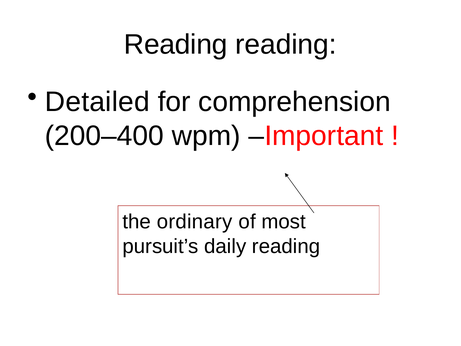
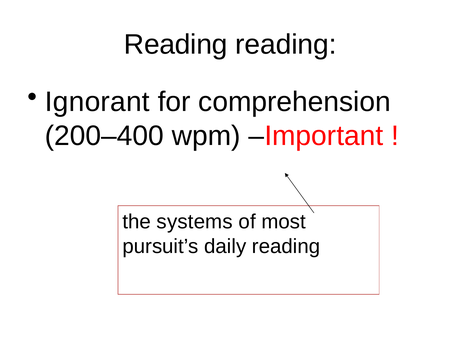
Detailed: Detailed -> Ignorant (97, 102)
ordinary: ordinary -> systems (195, 222)
